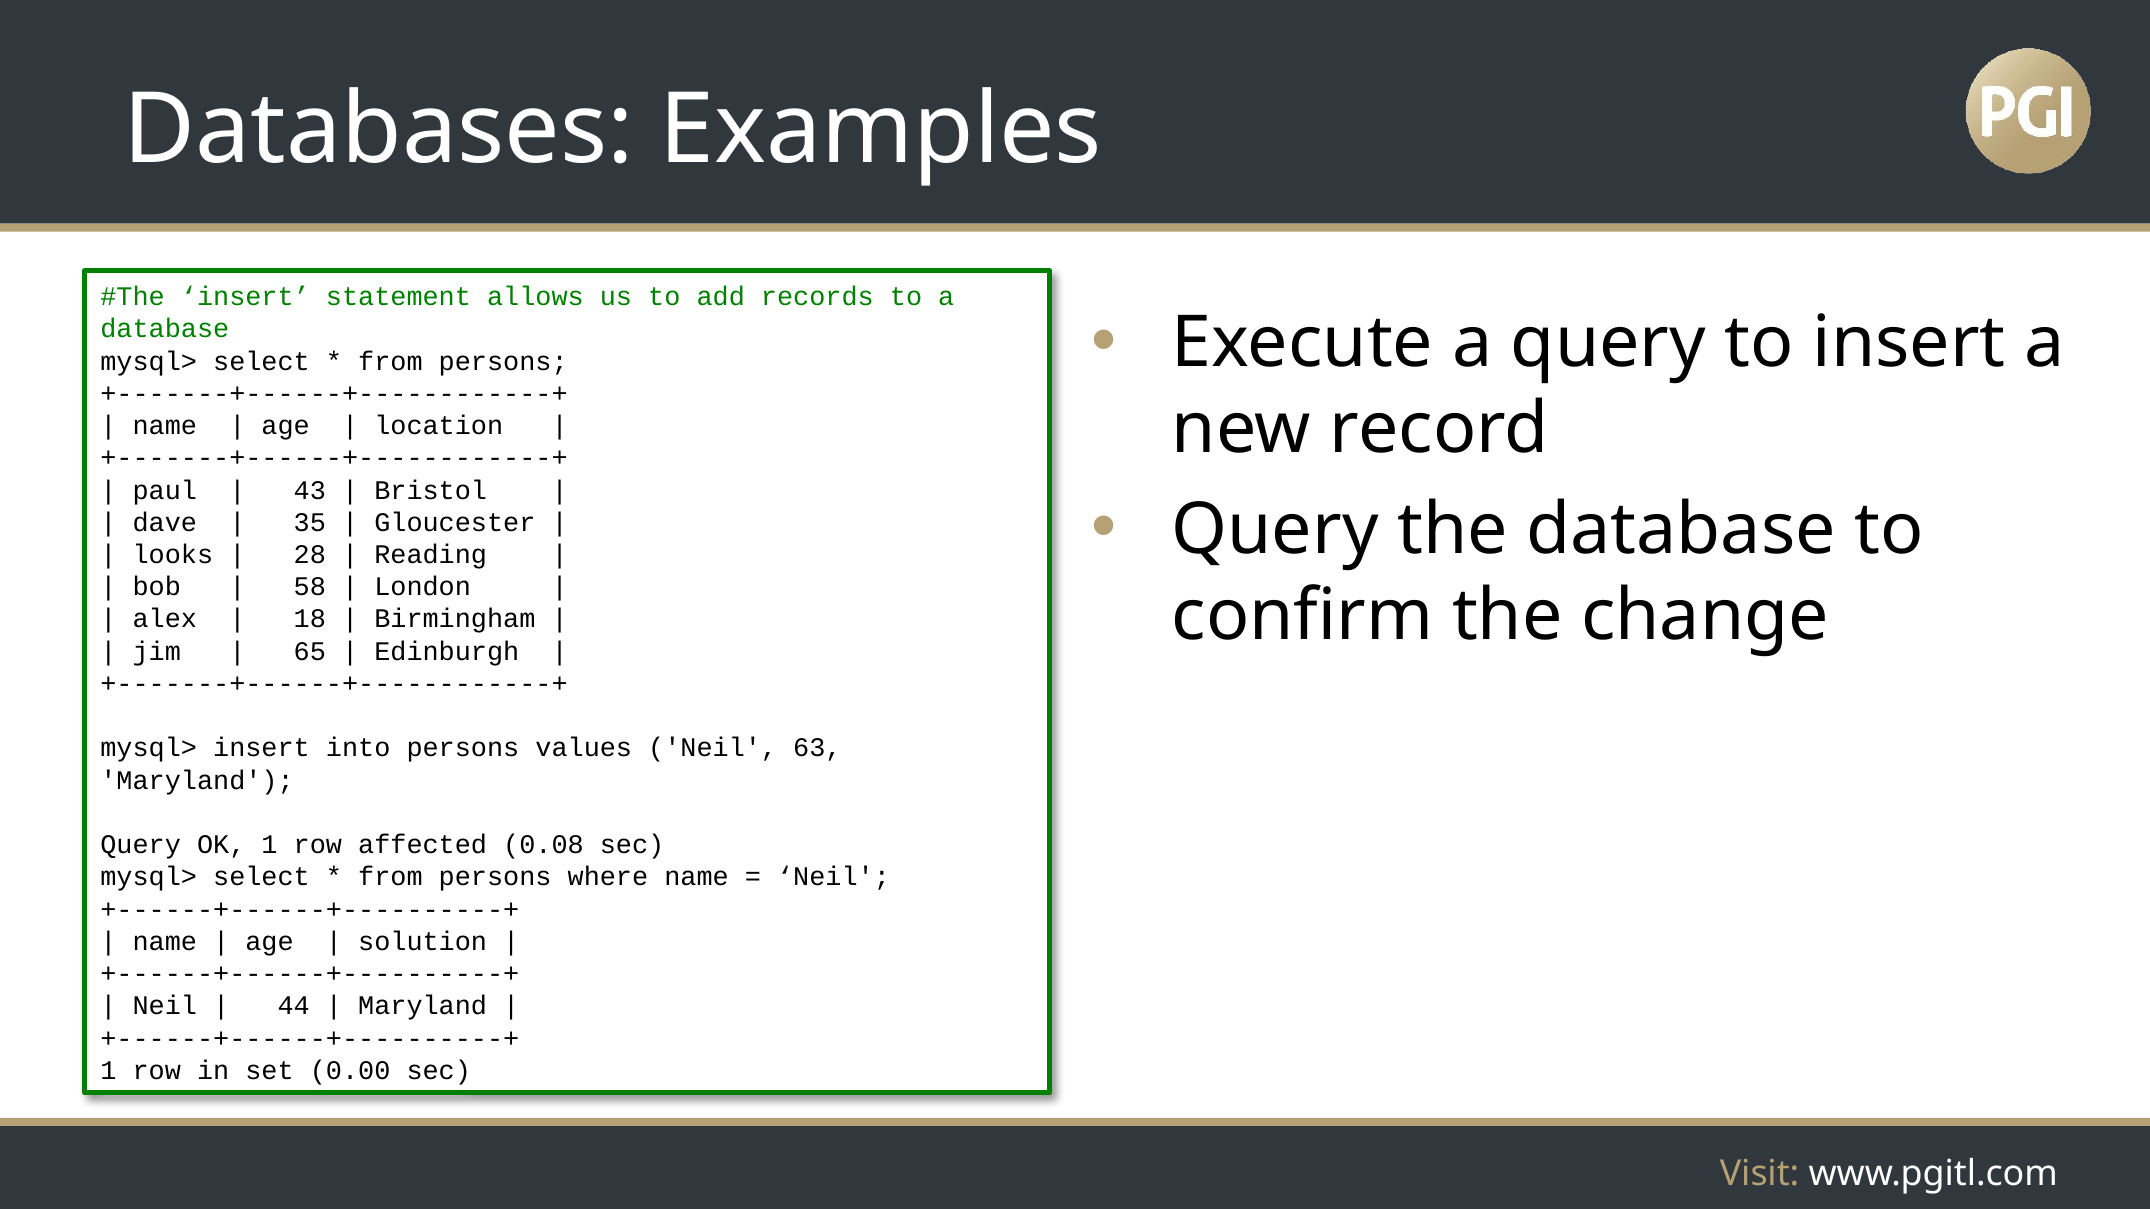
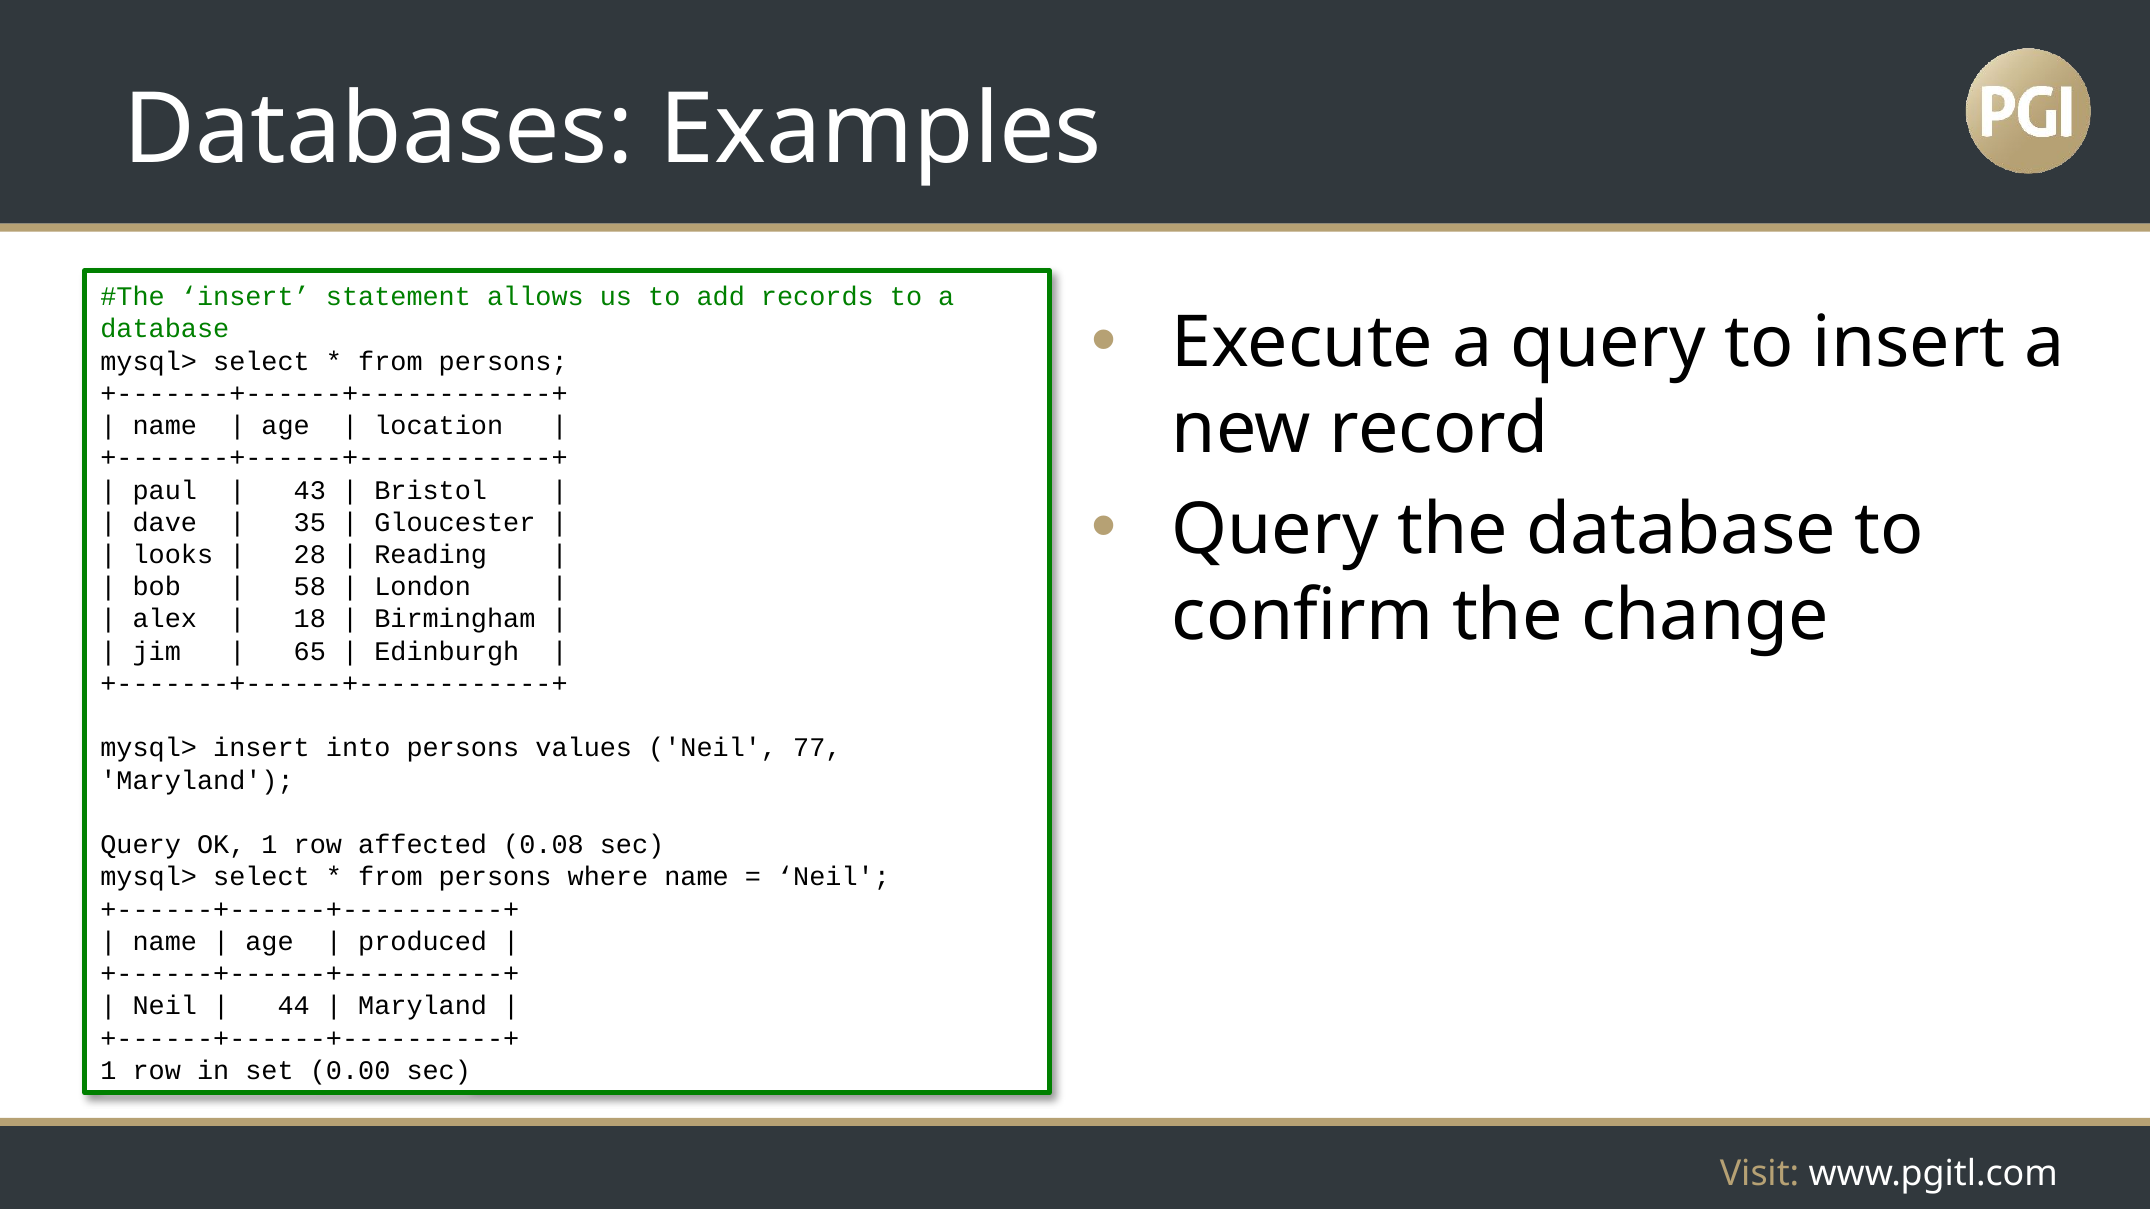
63: 63 -> 77 (817, 748)
solution: solution -> produced (423, 942)
